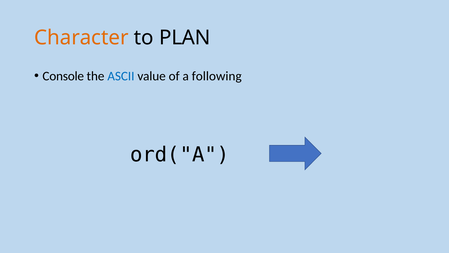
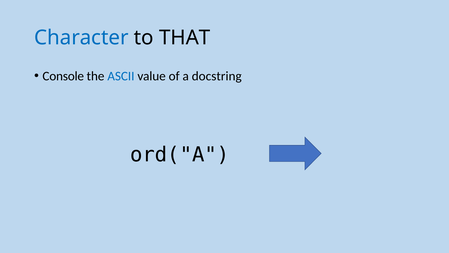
Character colour: orange -> blue (81, 38)
PLAN: PLAN -> THAT (185, 38)
following: following -> docstring (217, 76)
